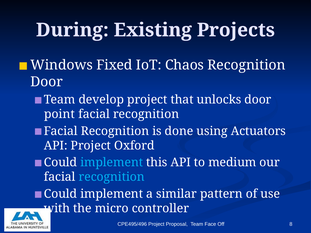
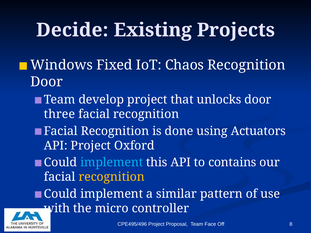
During: During -> Decide (72, 30)
point: point -> three (59, 114)
medium: medium -> contains (232, 163)
recognition colour: light blue -> yellow (112, 177)
